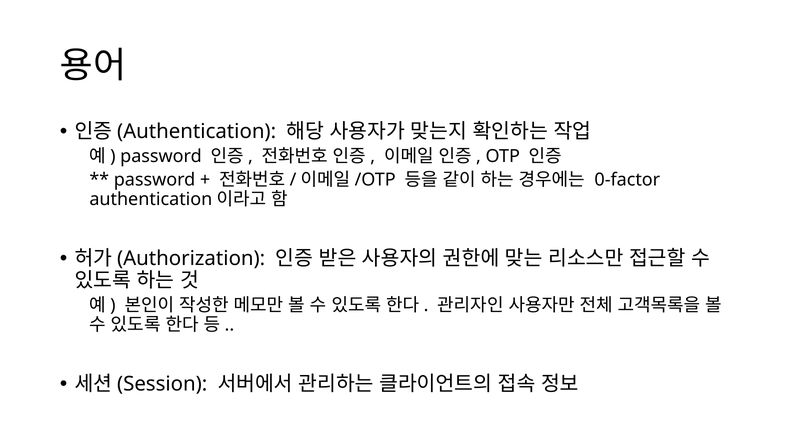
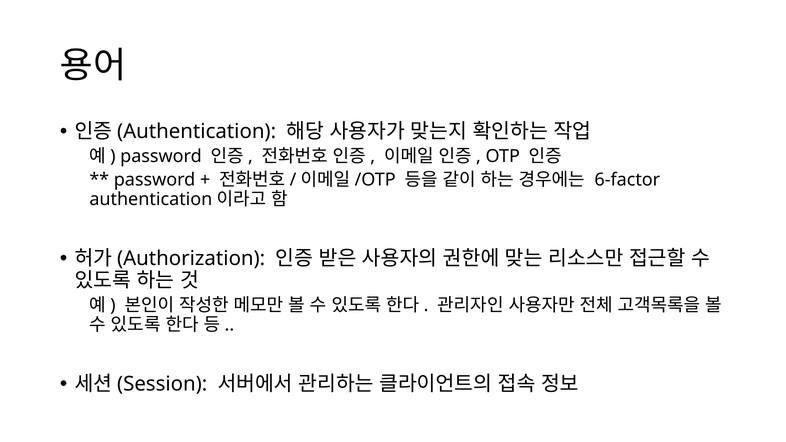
0-factor: 0-factor -> 6-factor (627, 180)
